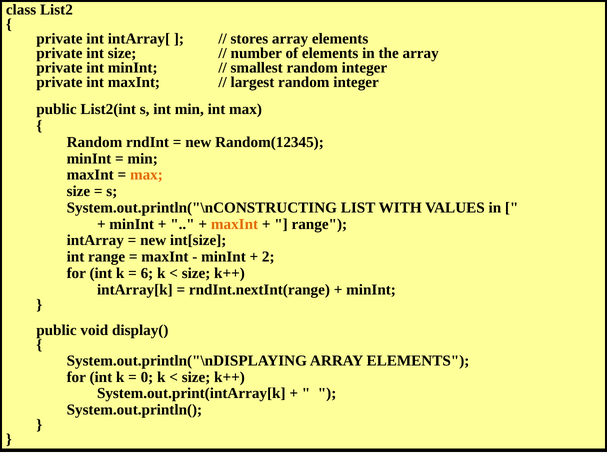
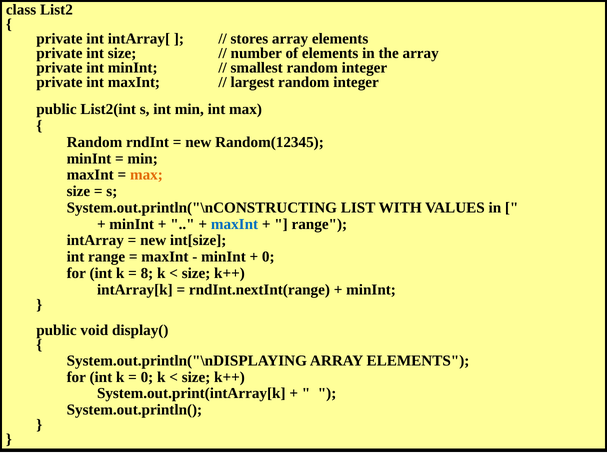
maxInt colour: orange -> blue (235, 224)
2: 2 -> 0 (268, 257)
6: 6 -> 8 (147, 273)
